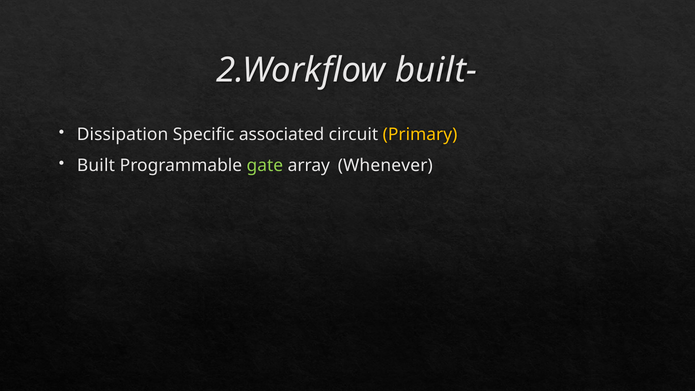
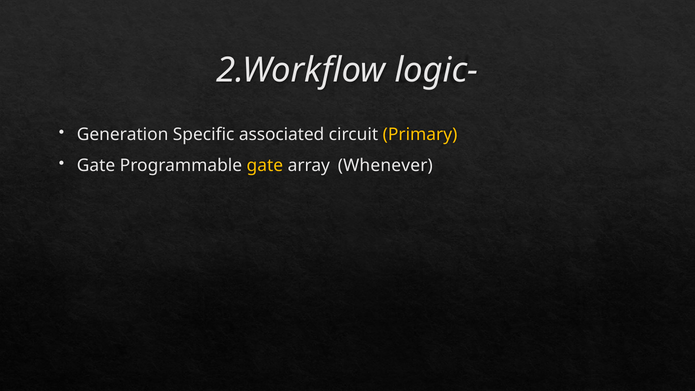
built-: built- -> logic- (436, 70)
Dissipation: Dissipation -> Generation (123, 135)
Built: Built -> Gate (96, 165)
gate colour: light green -> yellow (265, 165)
